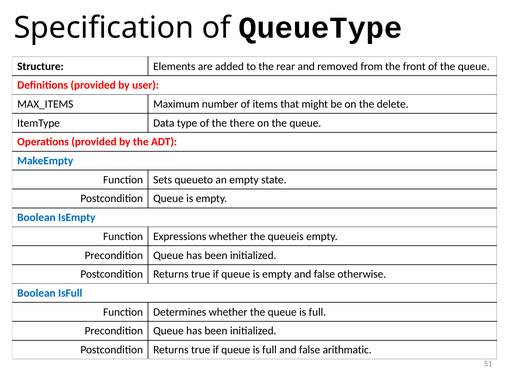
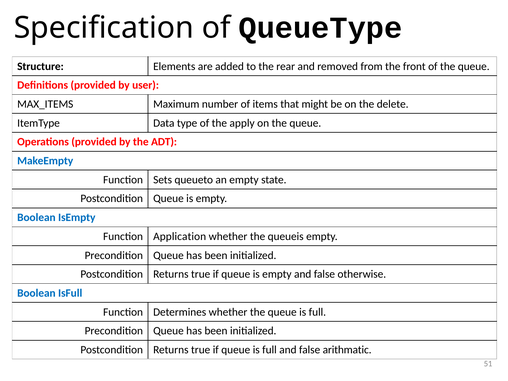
there: there -> apply (242, 123)
Expressions: Expressions -> Application (180, 236)
